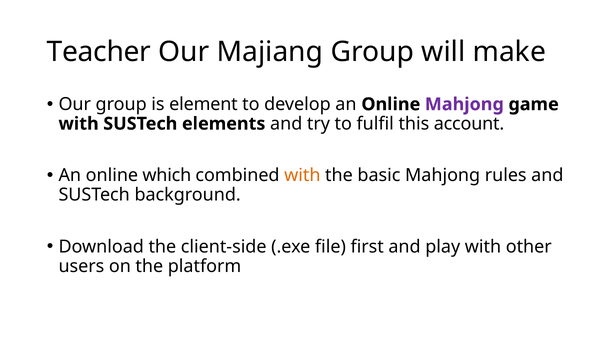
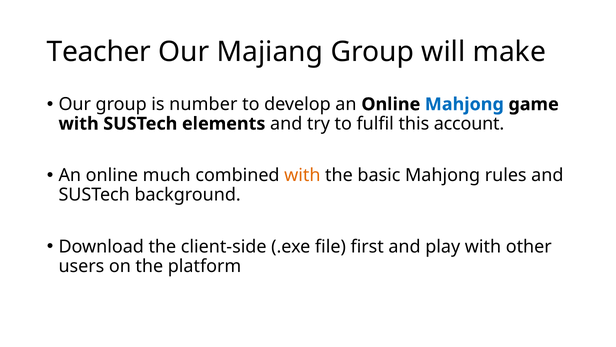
element: element -> number (203, 104)
Mahjong colour: purple -> blue (464, 104)
which: which -> much (167, 175)
